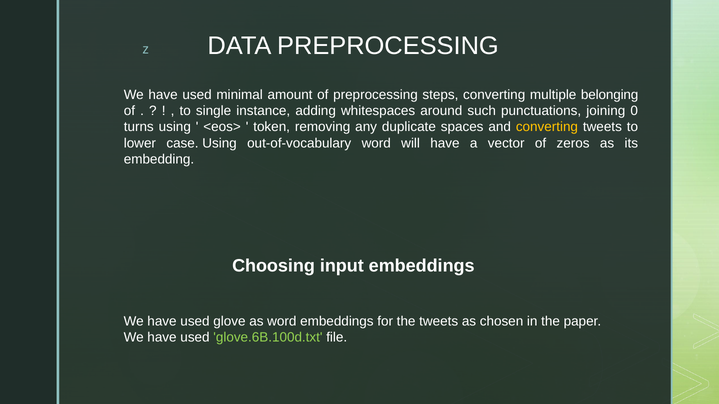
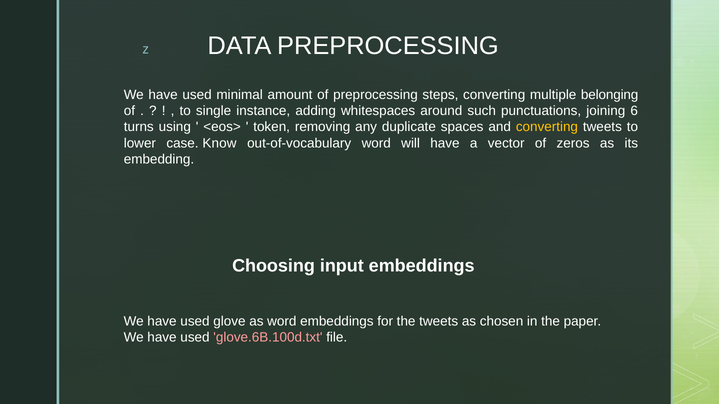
0: 0 -> 6 (634, 111)
case Using: Using -> Know (219, 143)
glove.6B.100d.txt colour: light green -> pink (268, 338)
